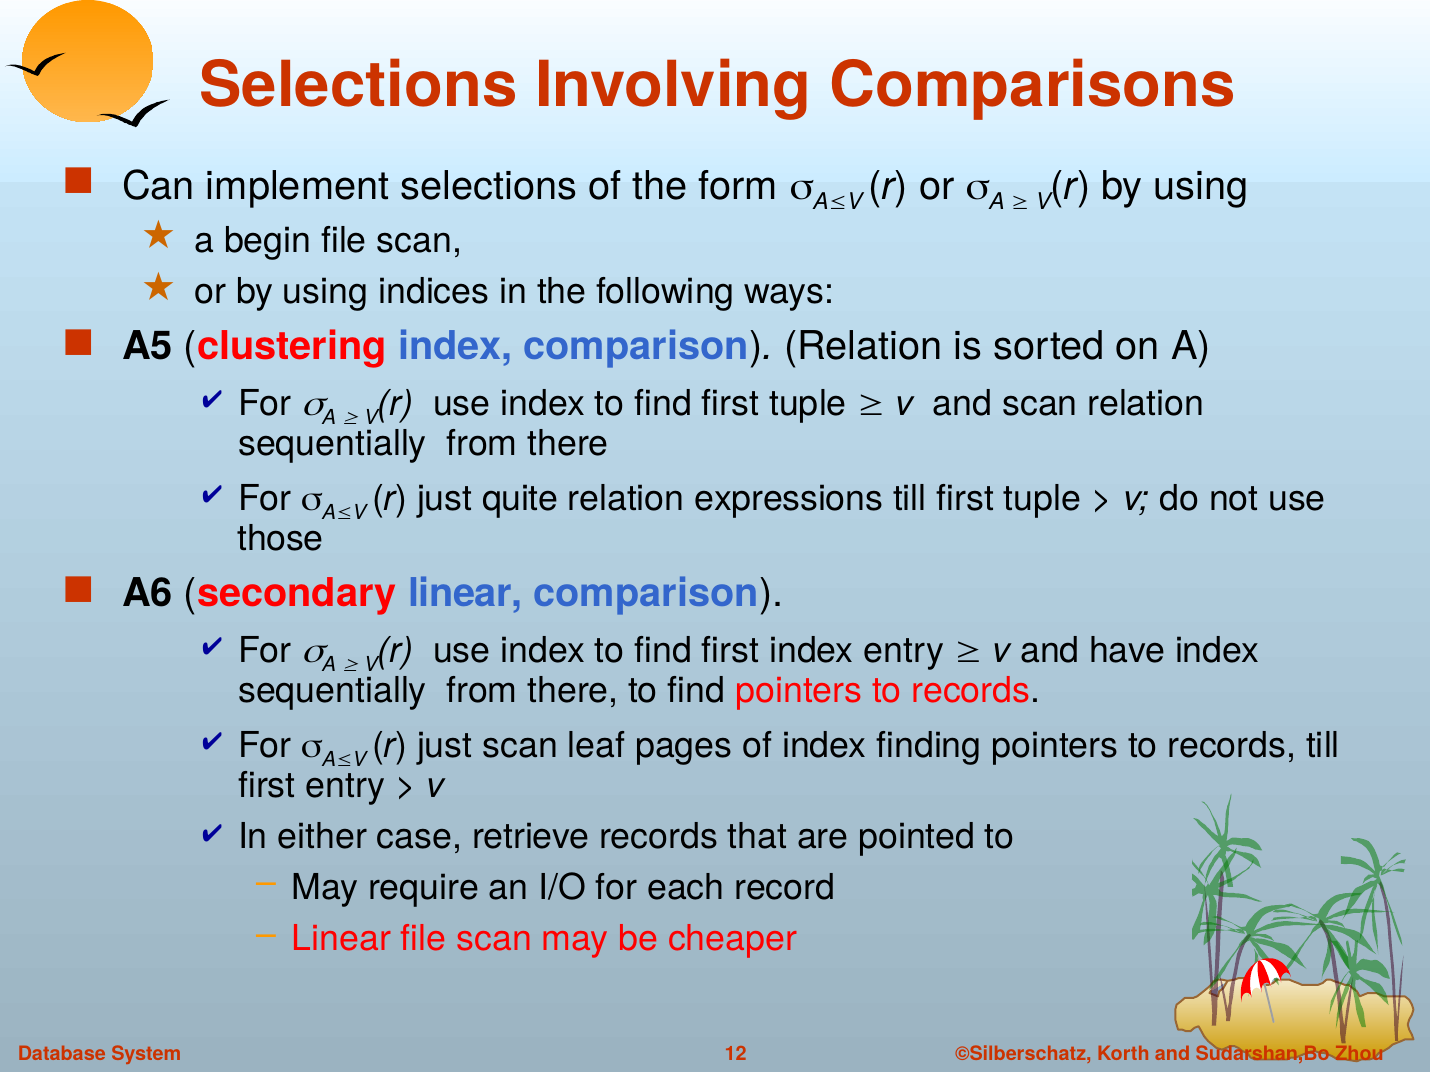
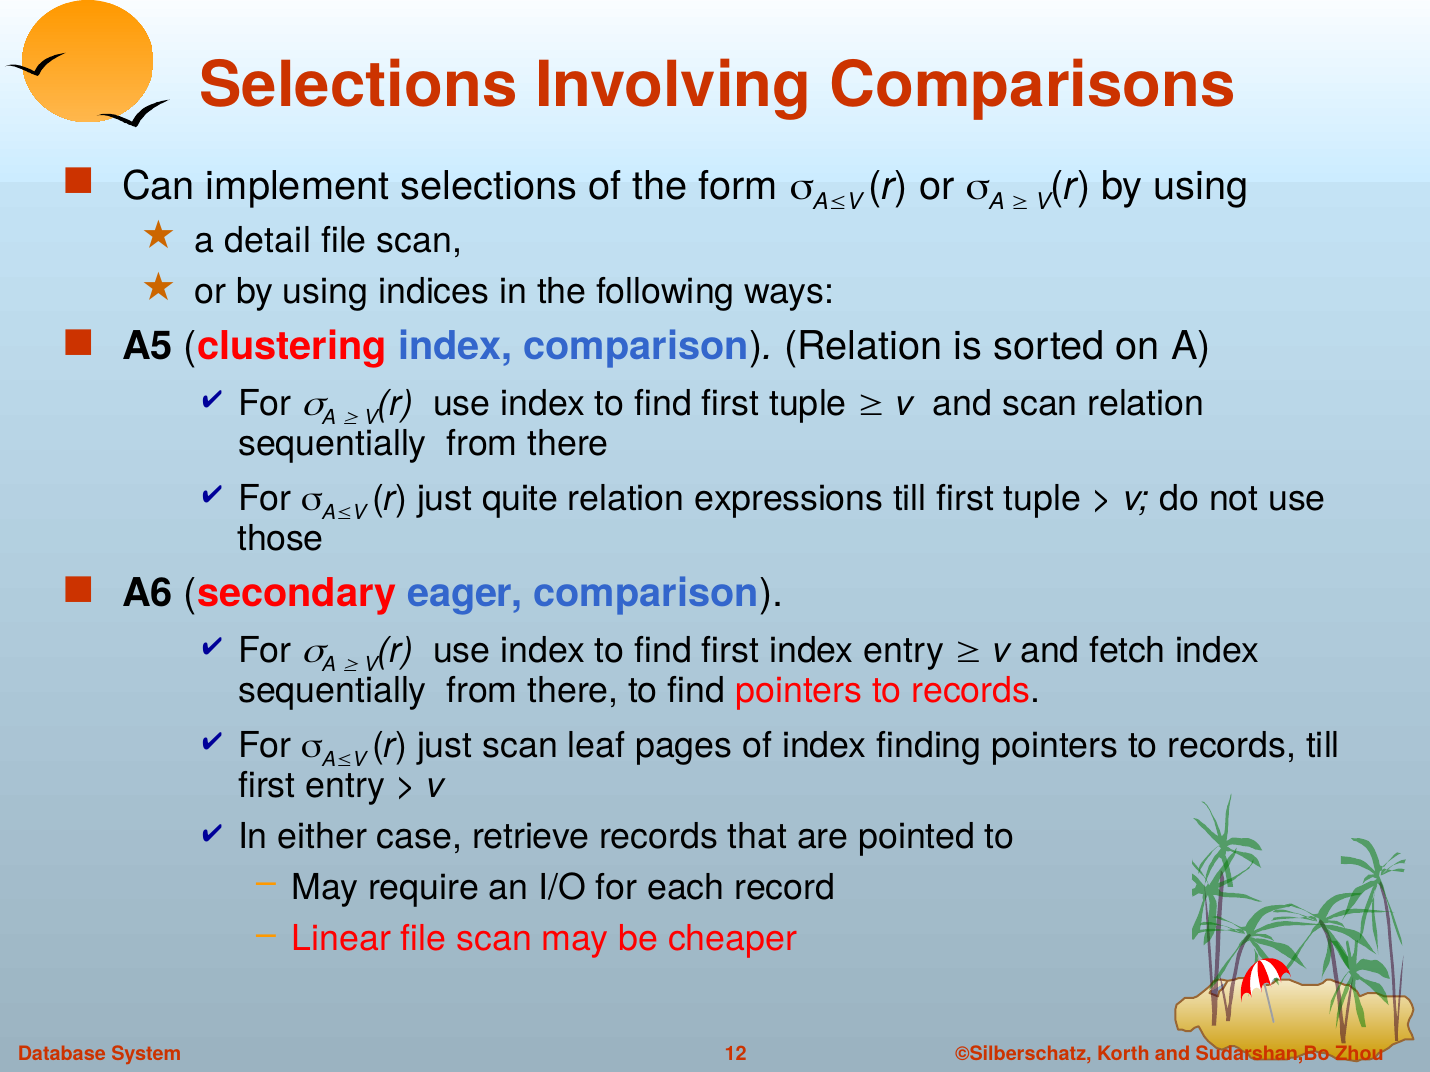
begin: begin -> detail (268, 241)
secondary linear: linear -> eager (465, 594)
have: have -> fetch (1128, 651)
